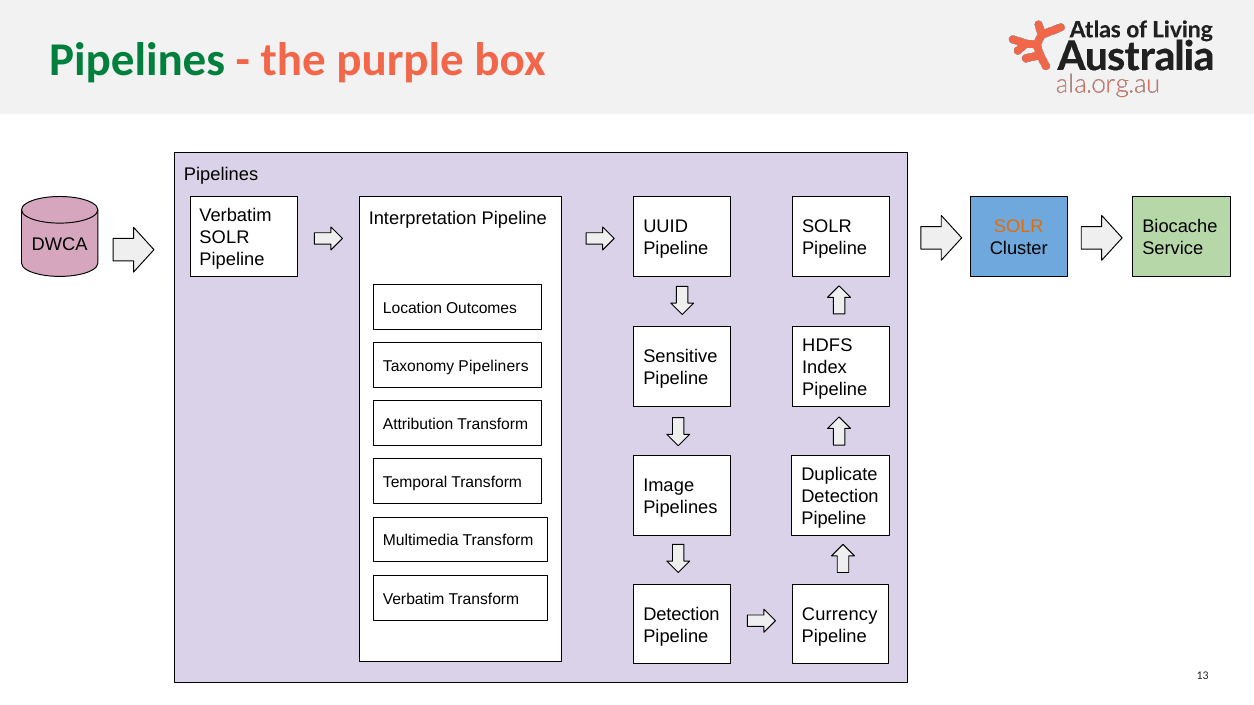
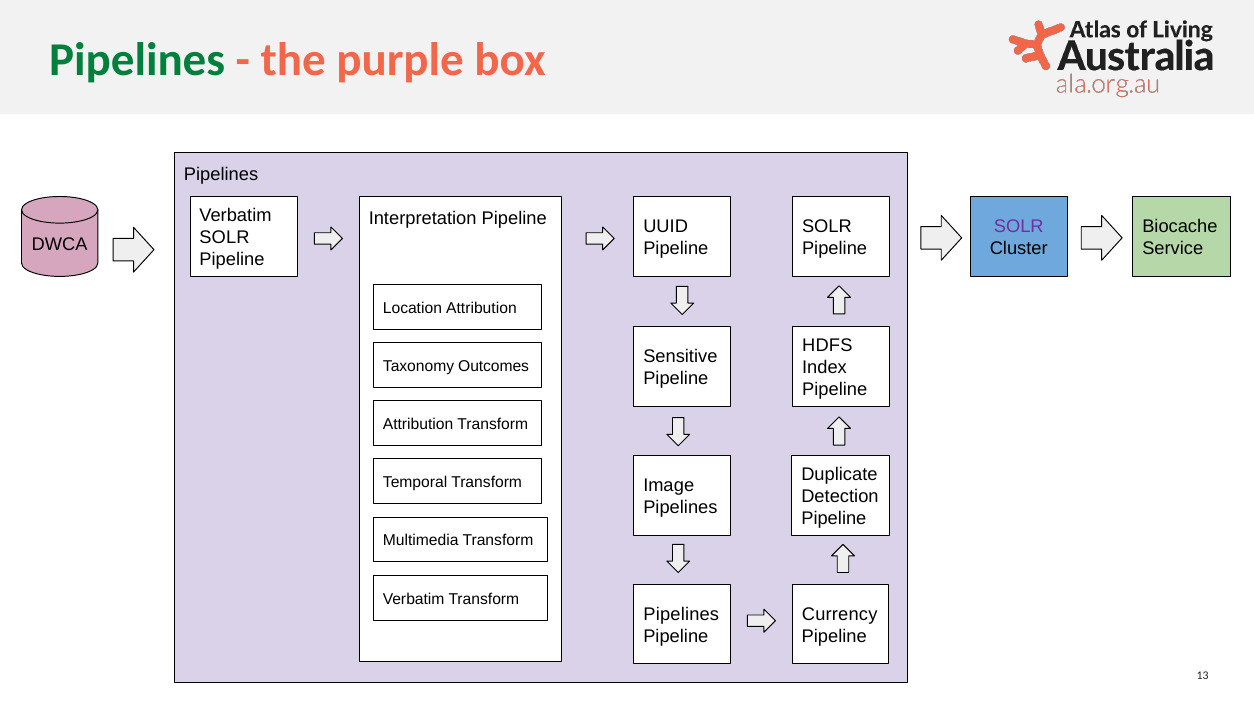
SOLR colour: orange -> purple (1019, 227)
Location Outcomes: Outcomes -> Attribution (481, 308)
Pipeliners: Pipeliners -> Outcomes (494, 366)
Detection: Detection -> Pipelines (681, 615)
